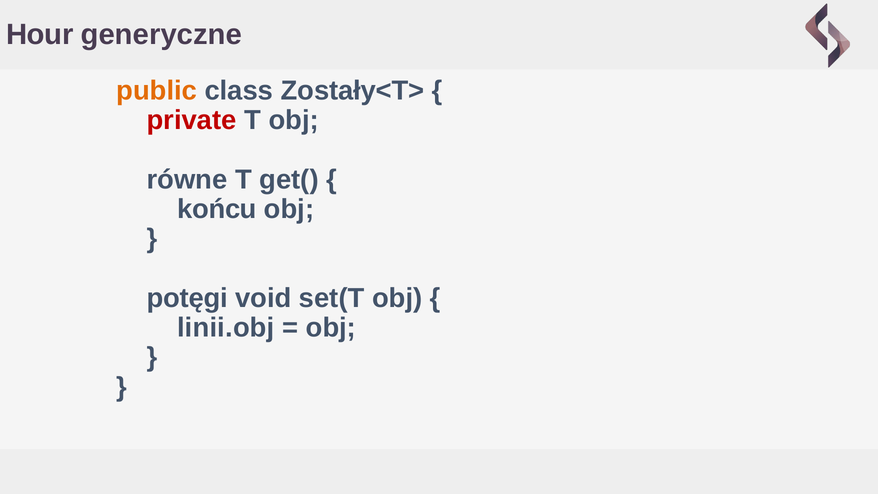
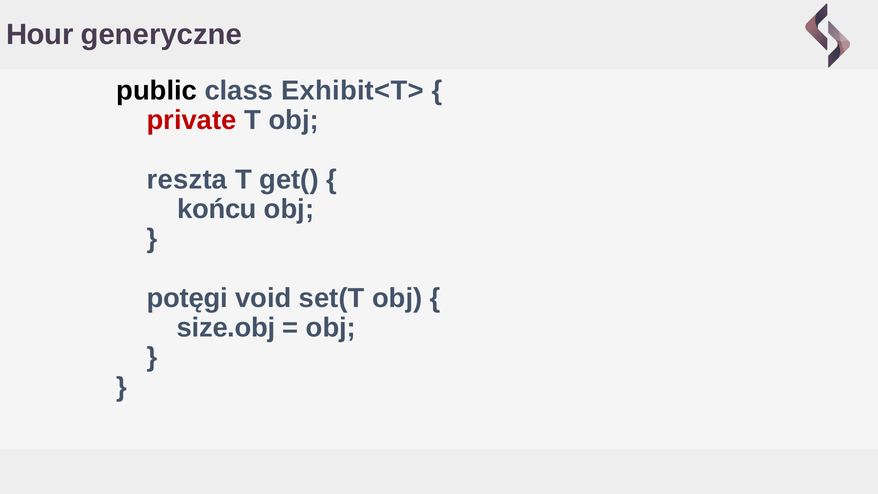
public colour: orange -> black (157, 91)
Zostały<T>: Zostały<T> -> Exhibit<T> (352, 91)
równe: równe -> reszta (187, 179)
linii.obj: linii.obj -> size.obj (226, 328)
